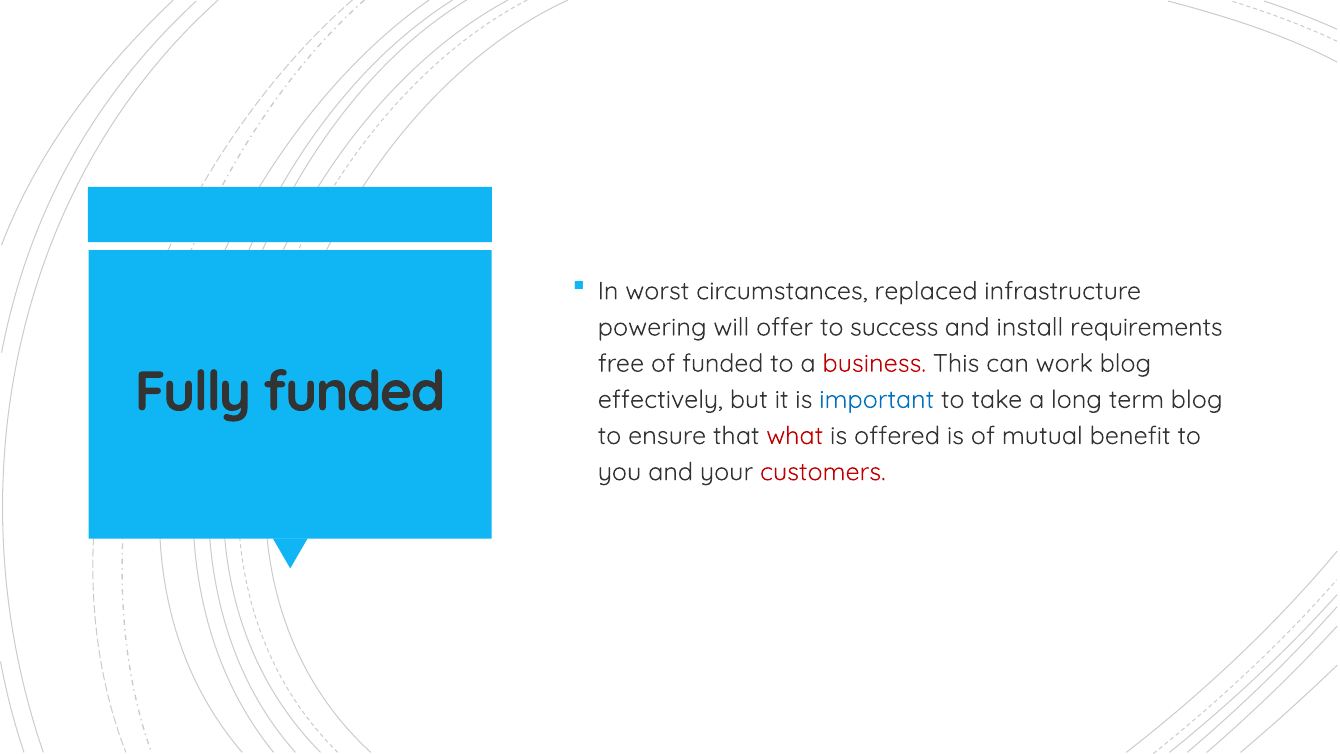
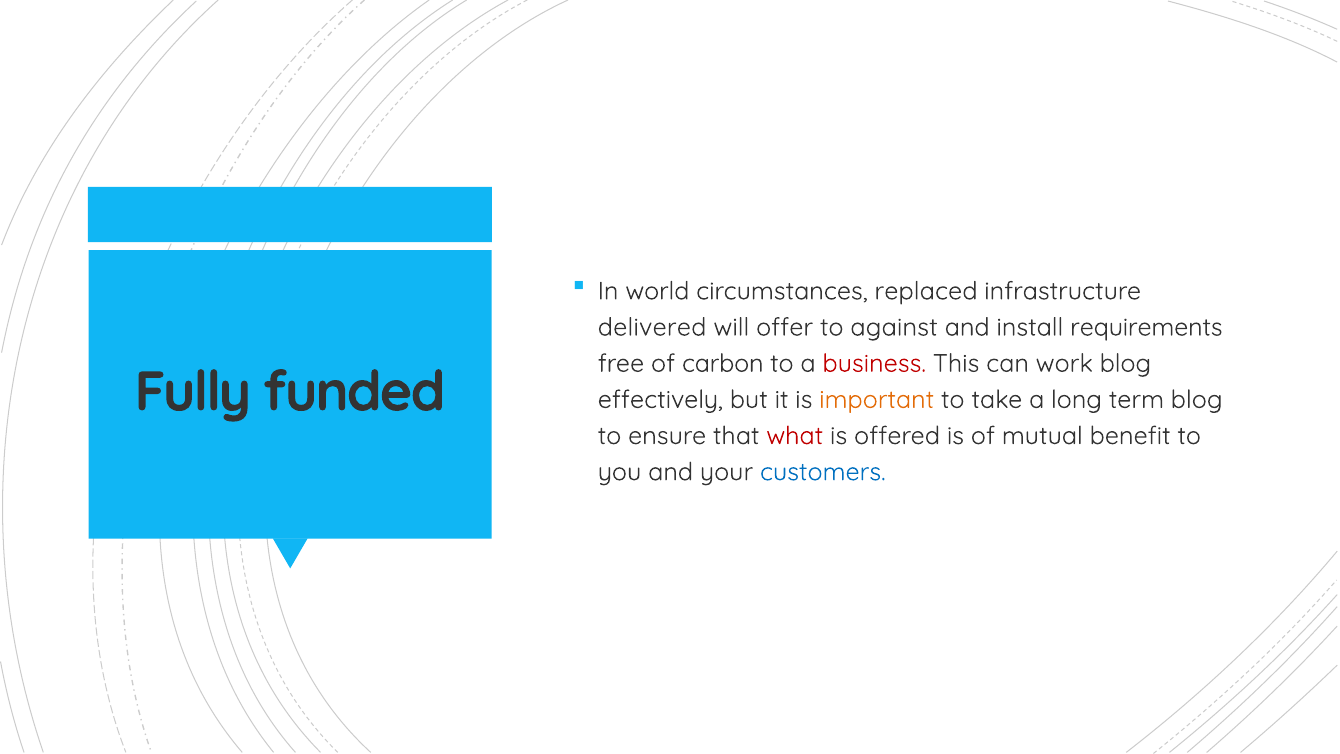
worst: worst -> world (657, 291)
powering: powering -> delivered (652, 327)
success: success -> against (894, 327)
of funded: funded -> carbon (723, 363)
important colour: blue -> orange (877, 400)
customers colour: red -> blue (823, 472)
